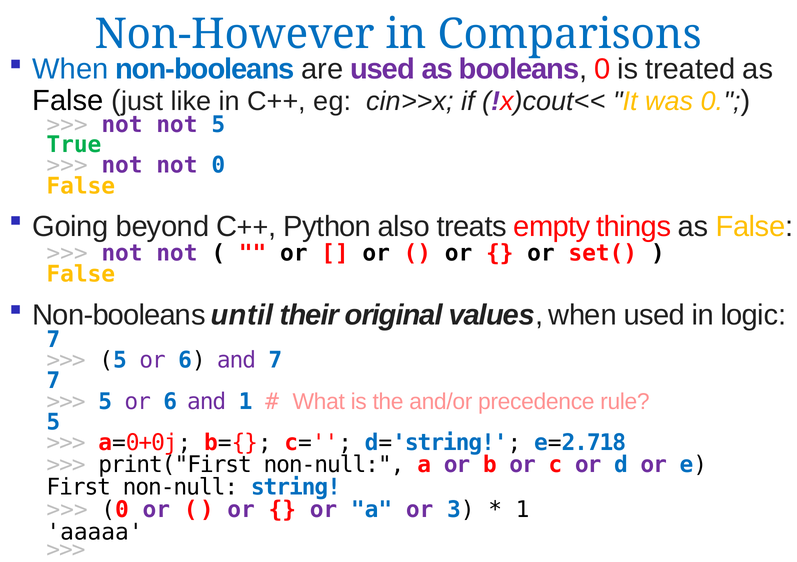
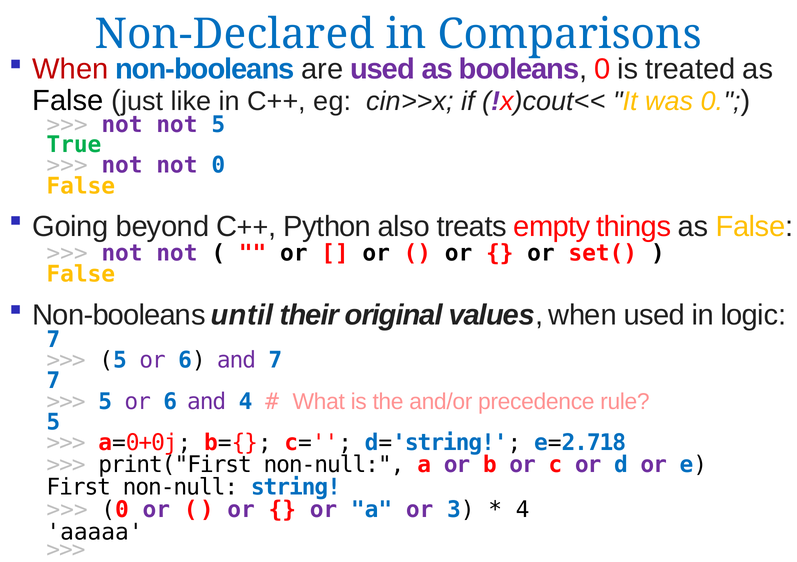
Non-However: Non-However -> Non-Declared (235, 34)
When colour: blue -> red (70, 69)
and 1: 1 -> 4 (246, 401)
1: 1 -> 4 (523, 510)
